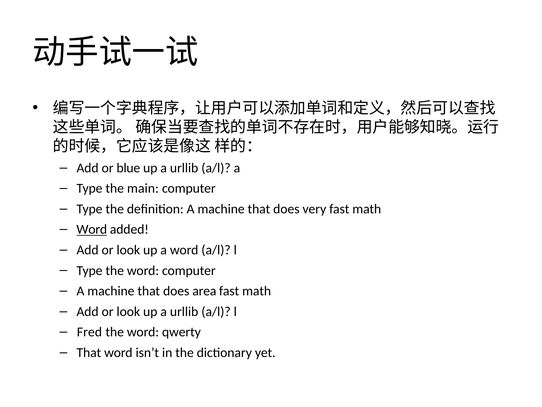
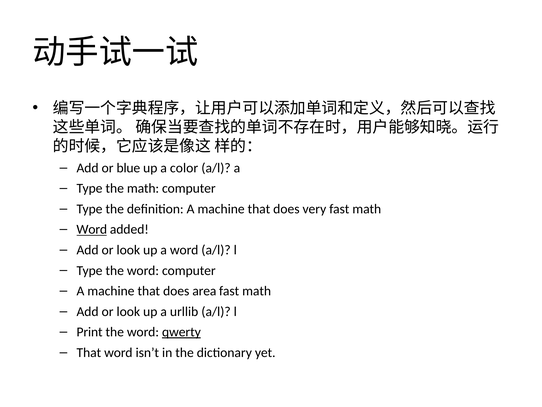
urllib: urllib -> color (184, 168)
the main: main -> math (143, 188)
Fred: Fred -> Print (90, 332)
qwerty underline: none -> present (181, 332)
